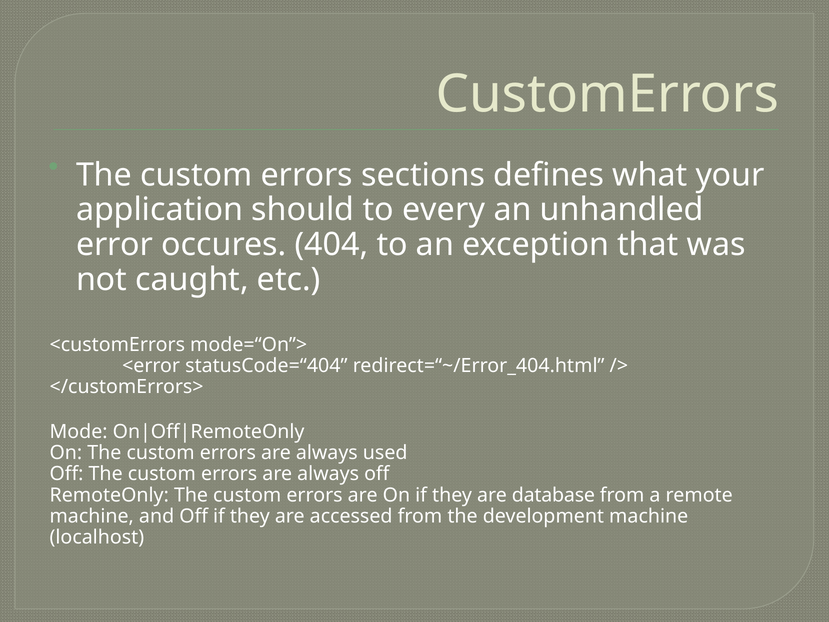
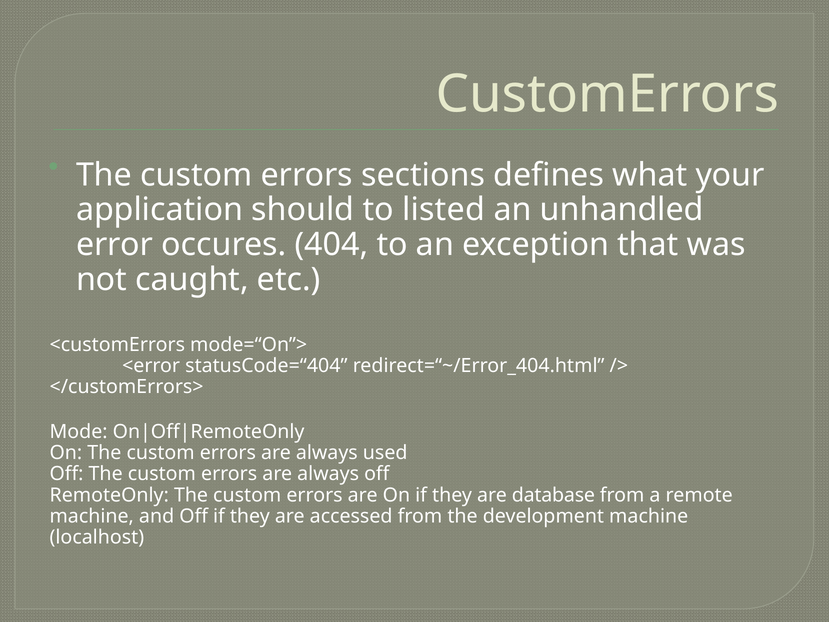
every: every -> listed (444, 210)
